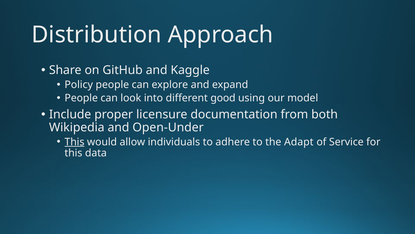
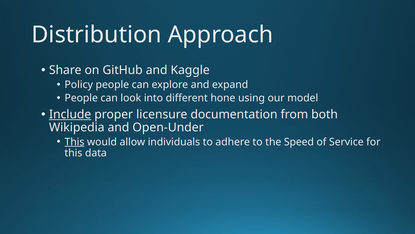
good: good -> hone (223, 98)
Include underline: none -> present (70, 114)
Adapt: Adapt -> Speed (299, 142)
